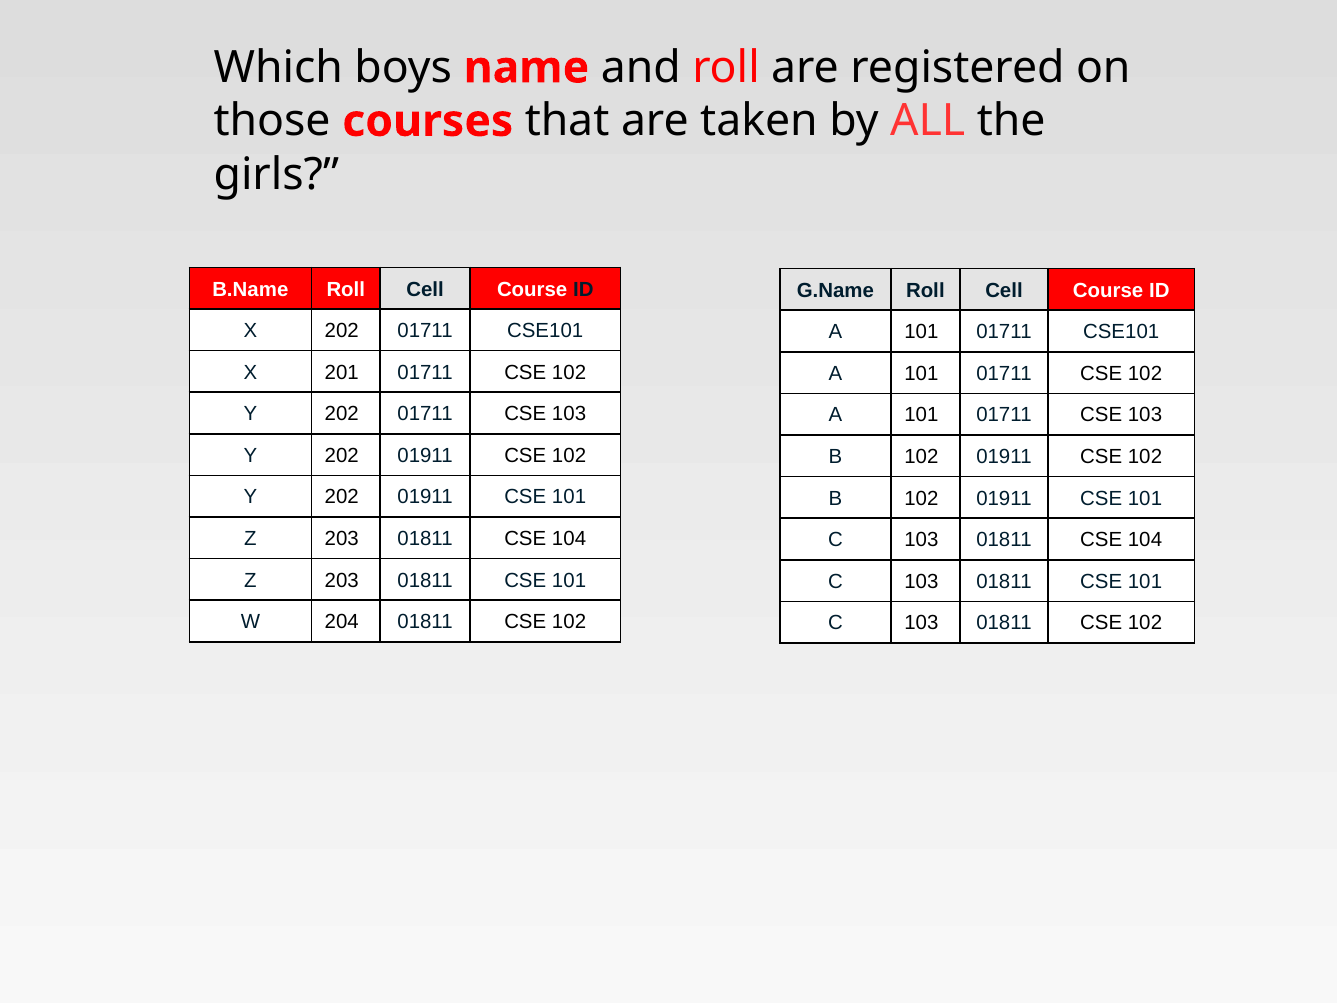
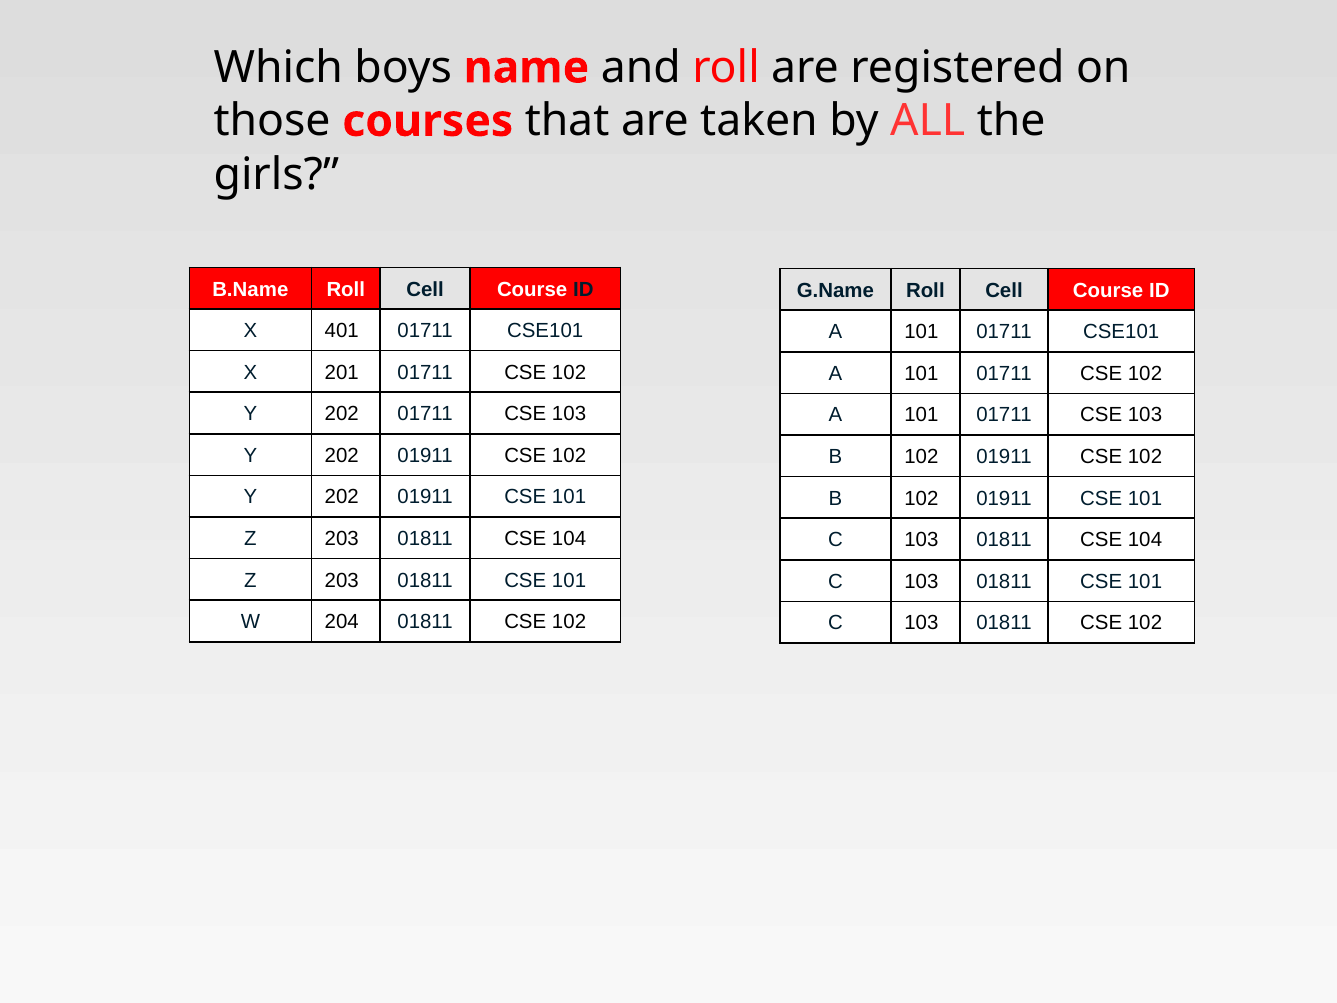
X 202: 202 -> 401 (342, 331)
